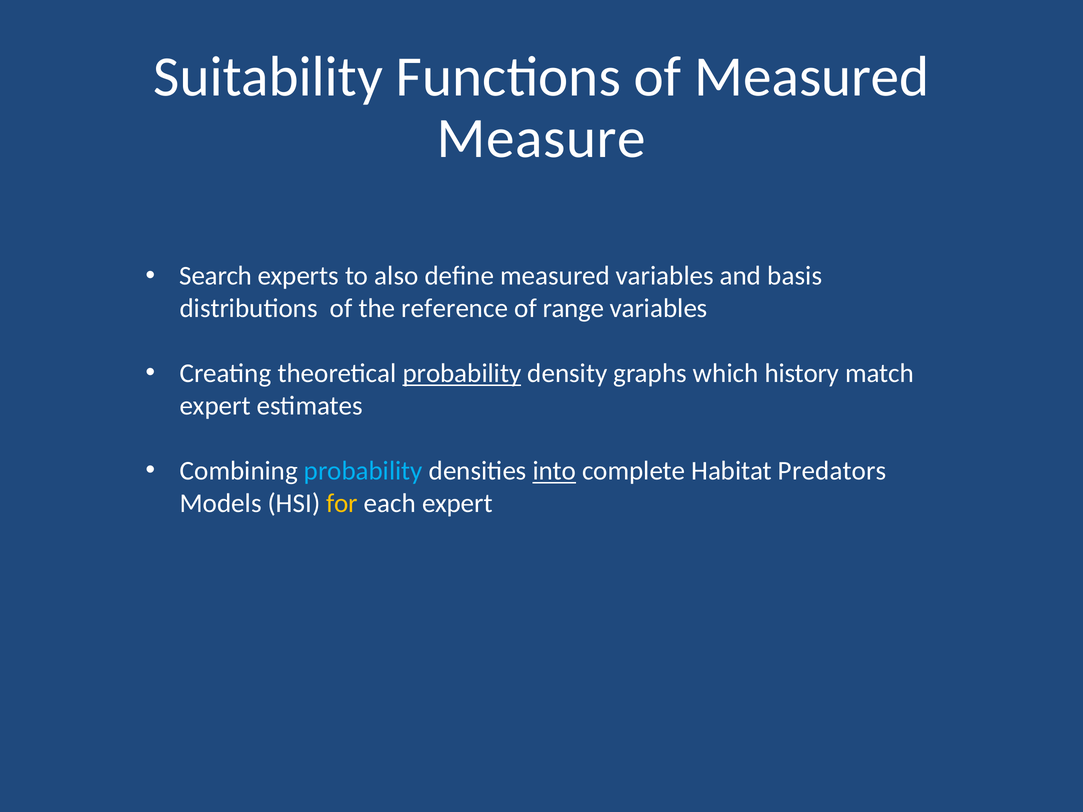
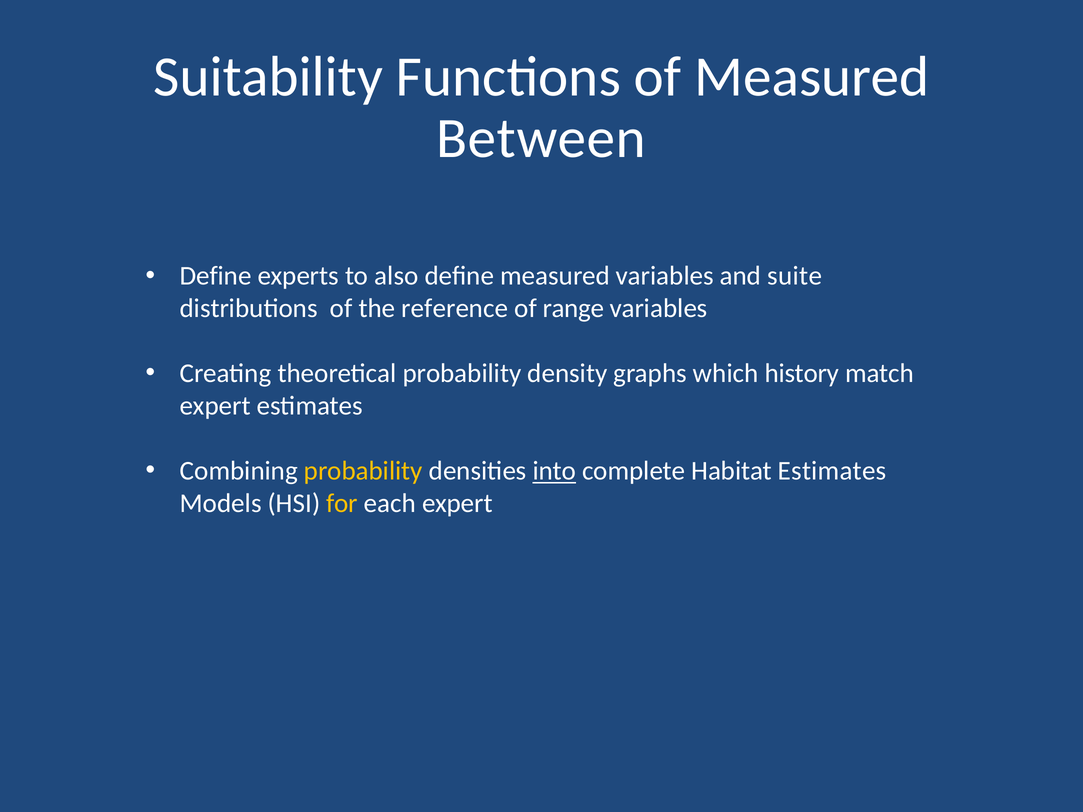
Measure: Measure -> Between (541, 139)
Search: Search -> Define (216, 276)
basis: basis -> suite (795, 276)
probability underline: present -> none (462, 374)
probability colour: light blue -> yellow (363, 471)
Habitat Predators: Predators -> Estimates (832, 471)
